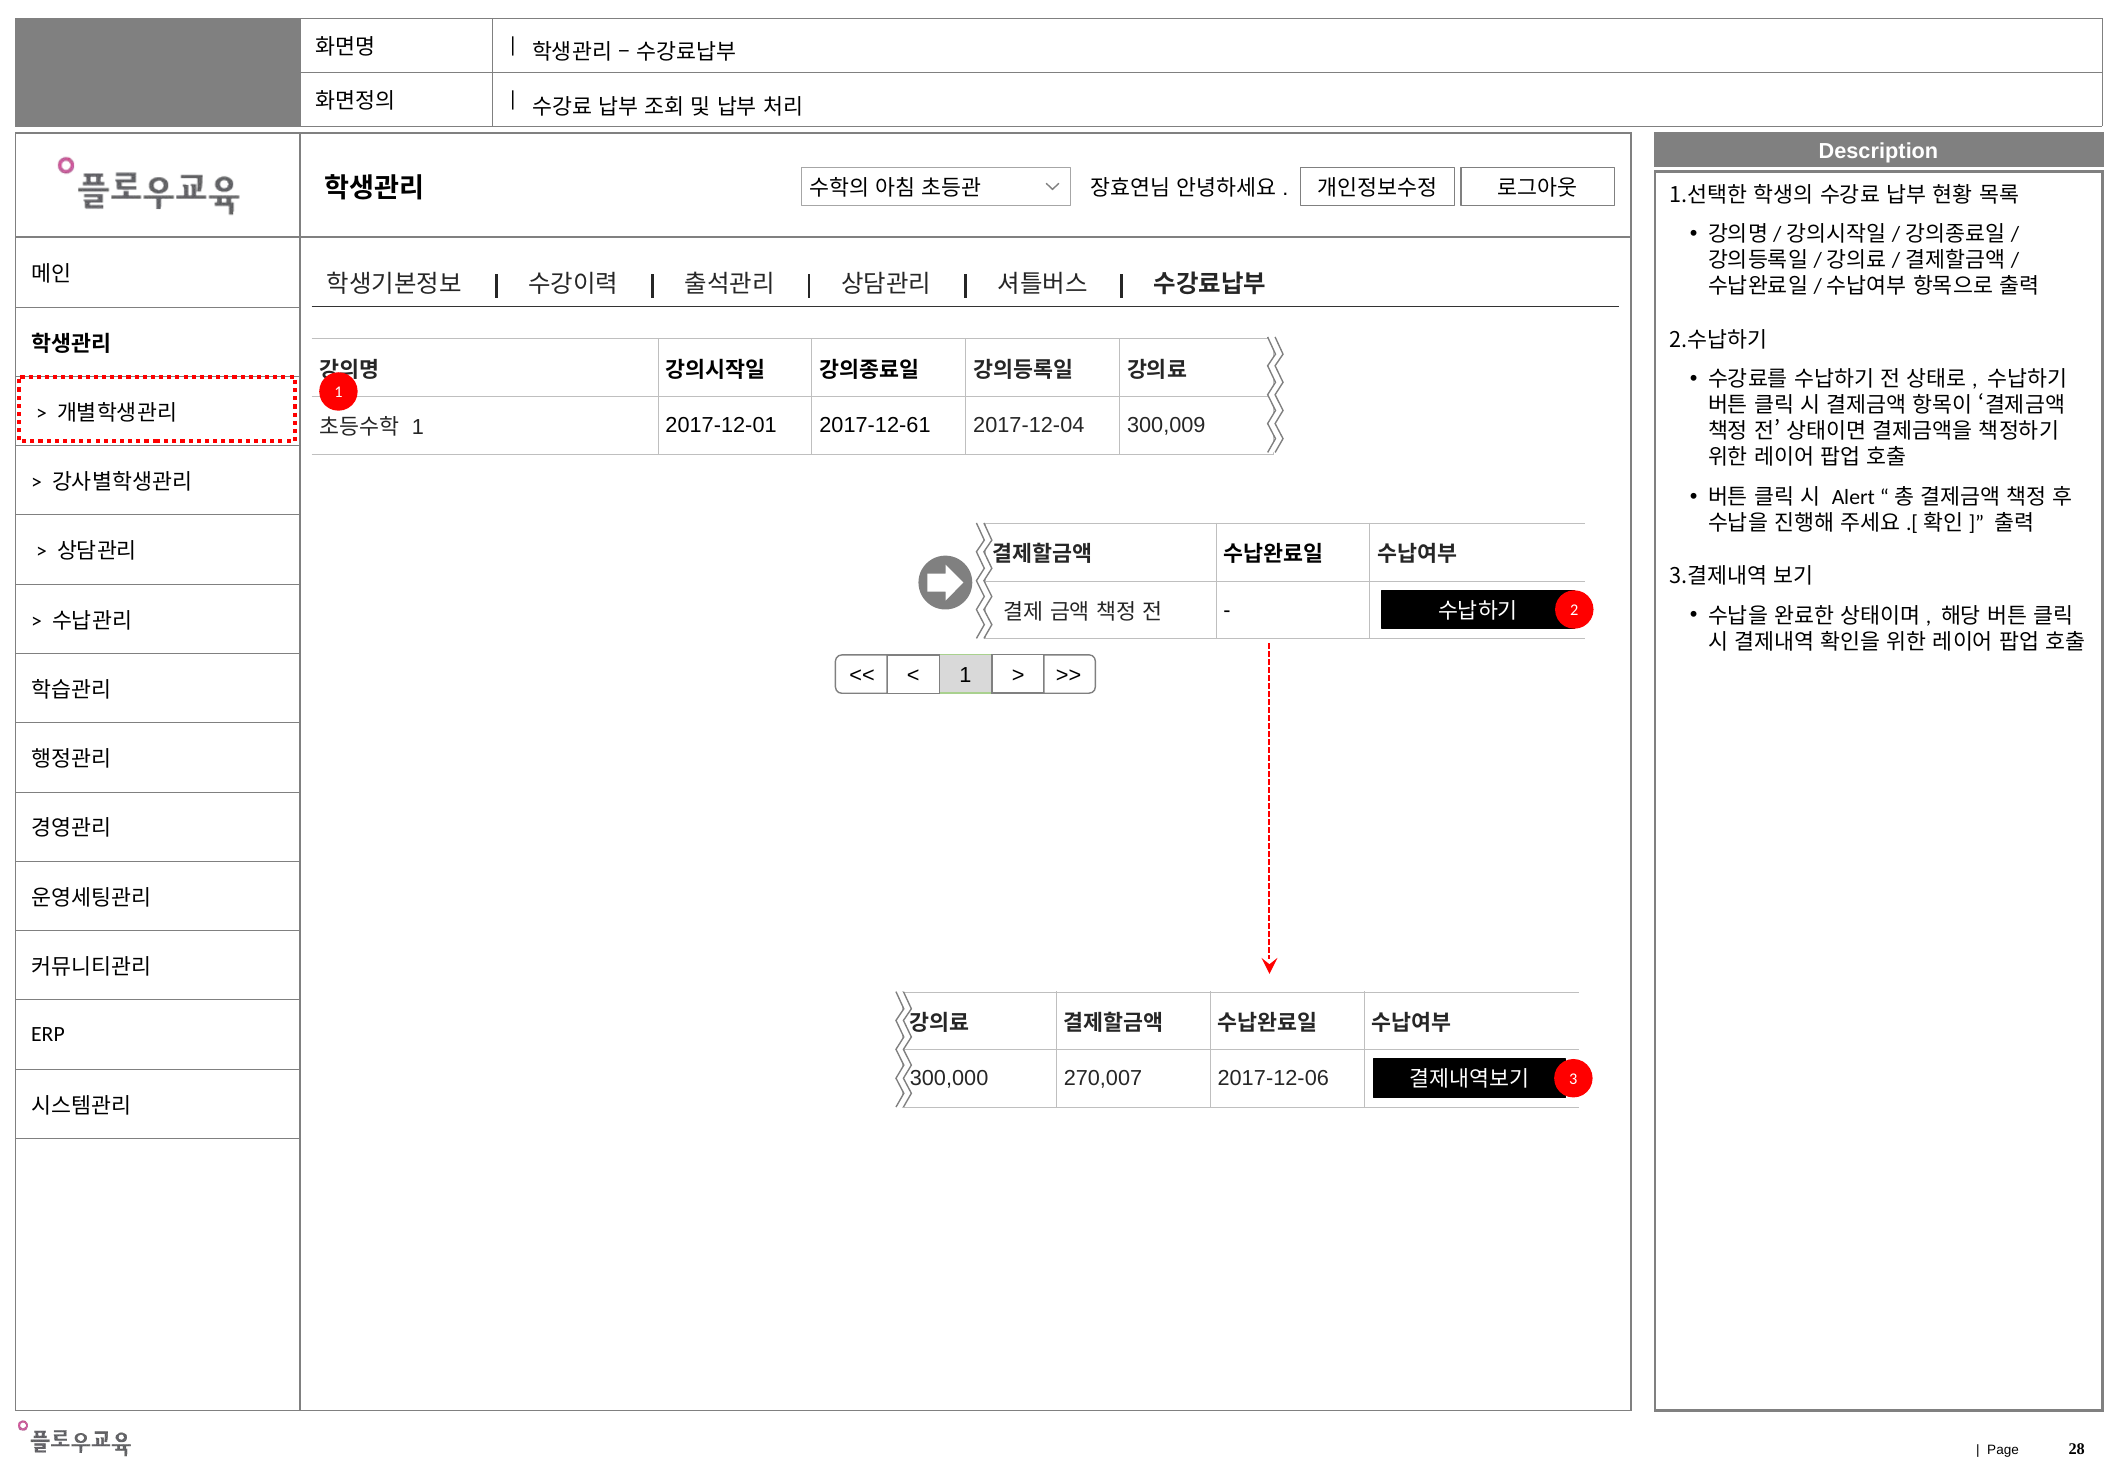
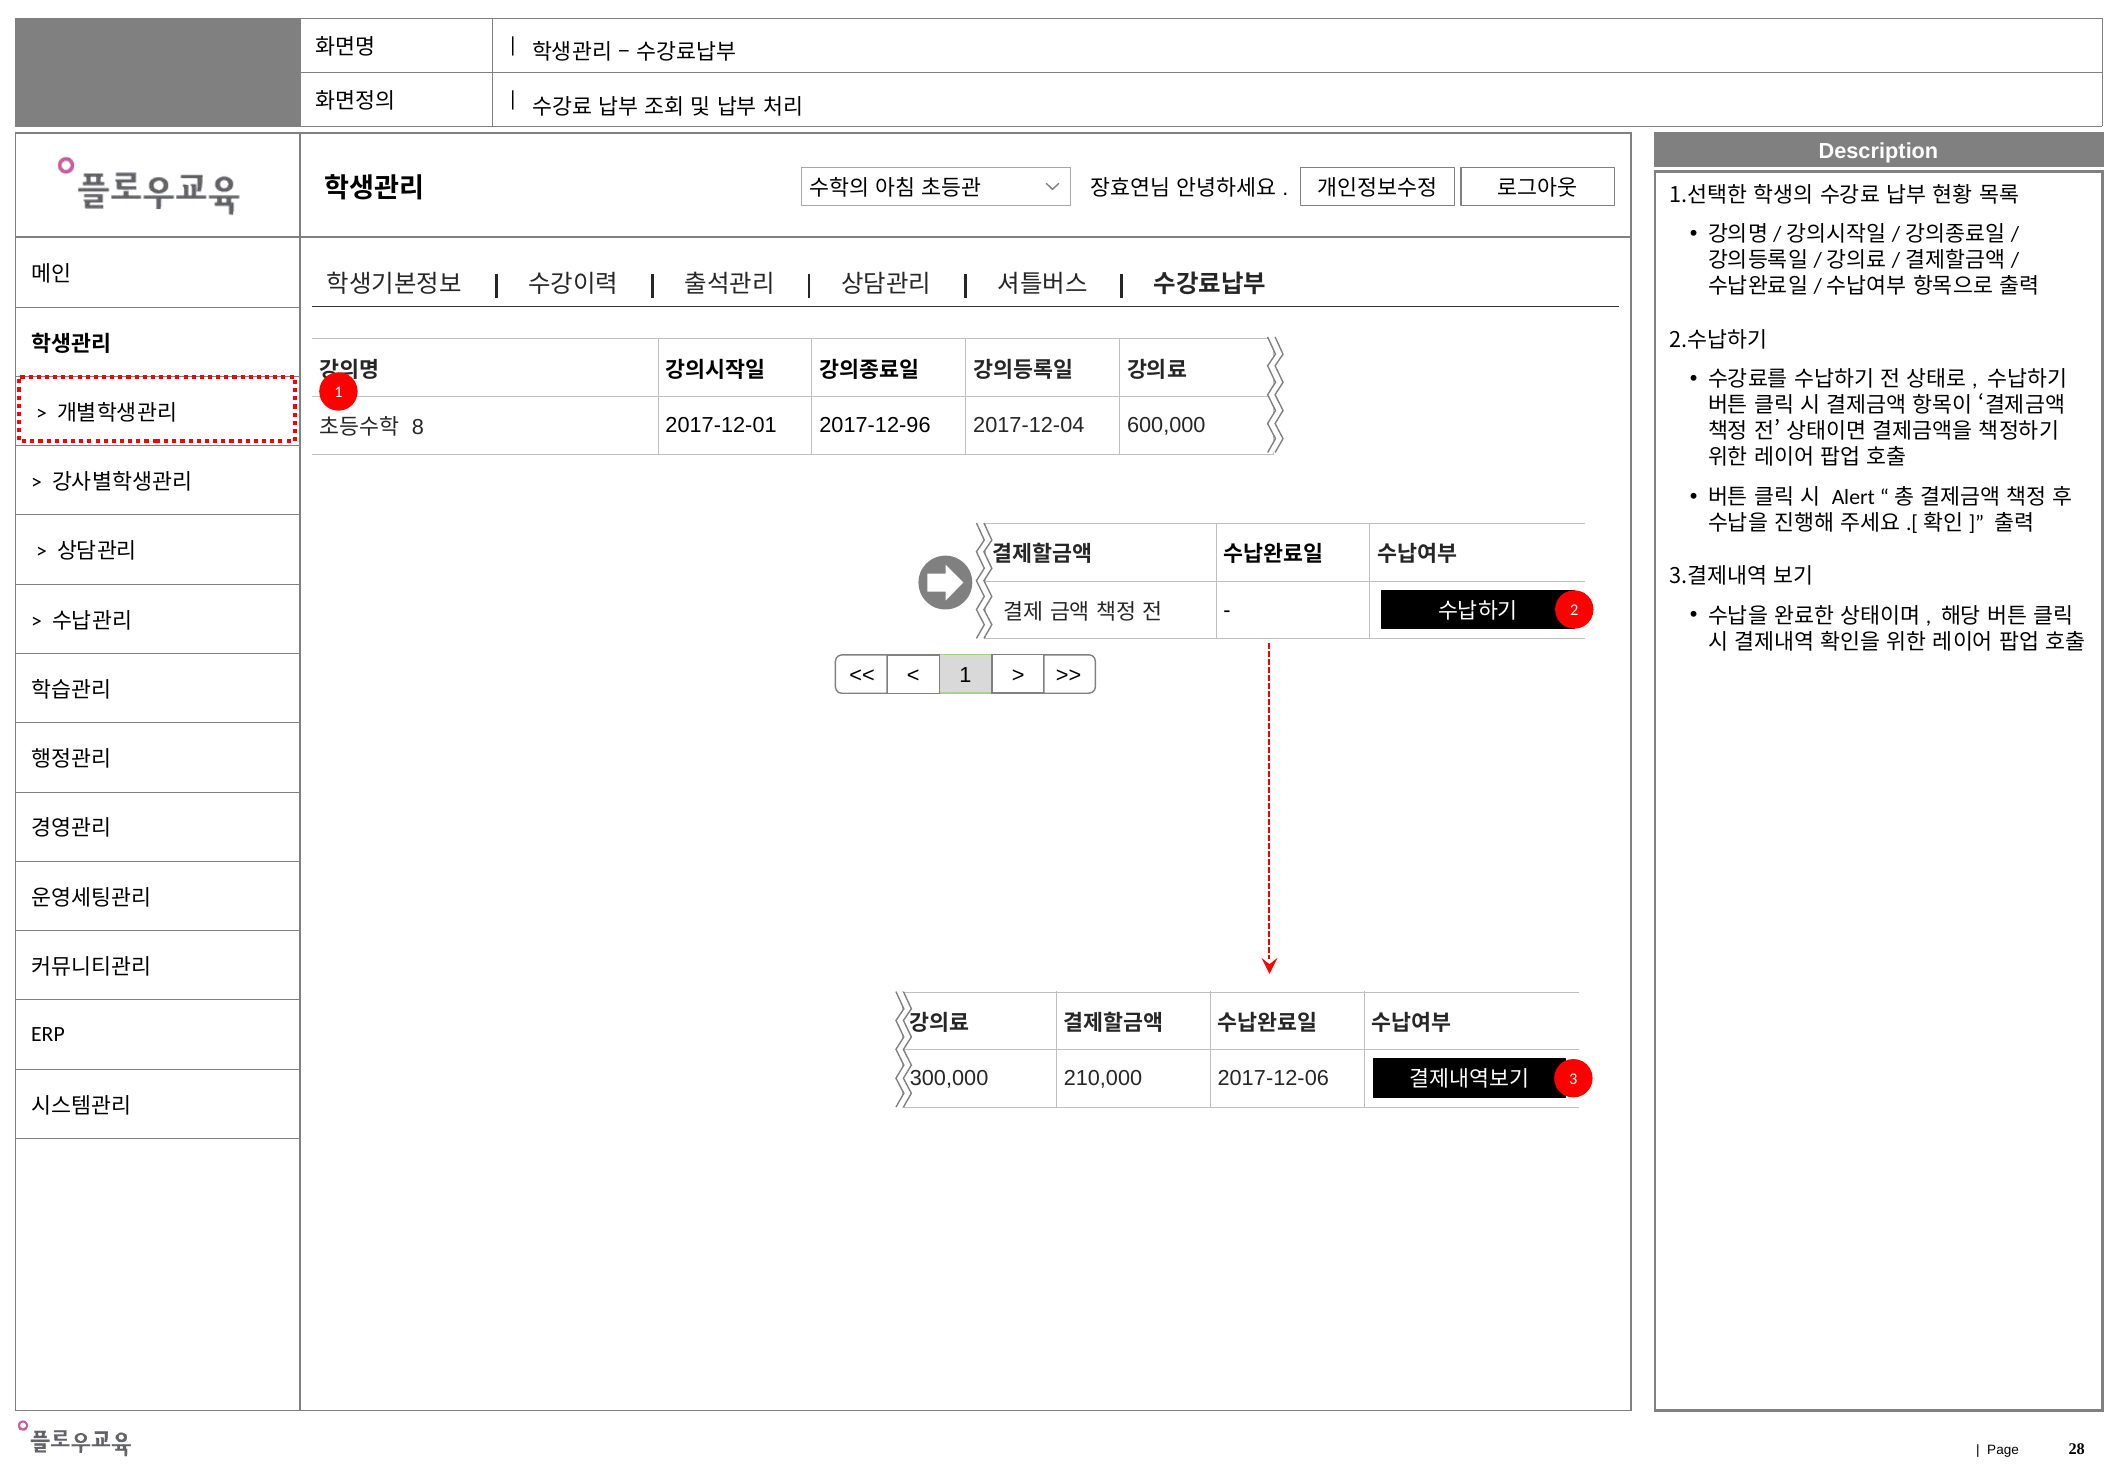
1: 1 -> 8 (418, 427)
2017-12-61: 2017-12-61 -> 2017-12-96 (875, 426)
300,009: 300,009 -> 600,000 (1166, 426)
270,007: 270,007 -> 210,000 (1103, 1079)
